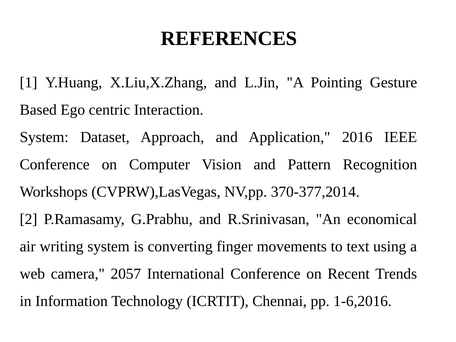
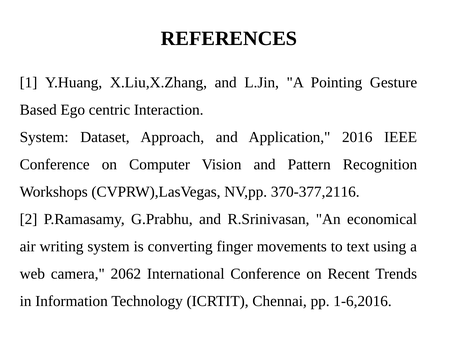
370-377,2014: 370-377,2014 -> 370-377,2116 (315, 192)
2057: 2057 -> 2062 (126, 274)
